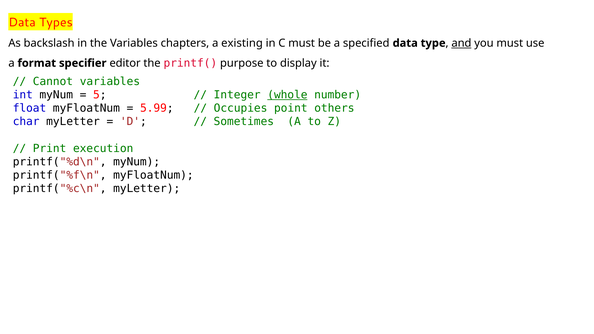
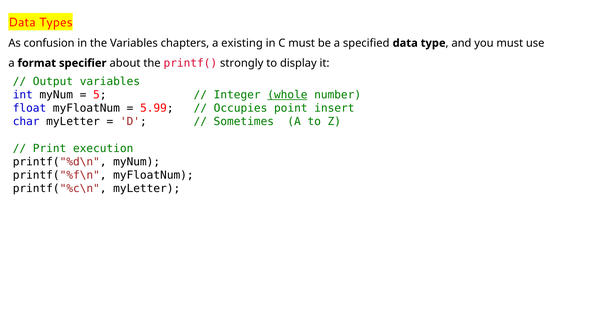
backslash: backslash -> confusion (49, 43)
and underline: present -> none (461, 43)
editor: editor -> about (125, 63)
purpose: purpose -> strongly (242, 63)
Cannot: Cannot -> Output (53, 82)
others: others -> insert (334, 108)
